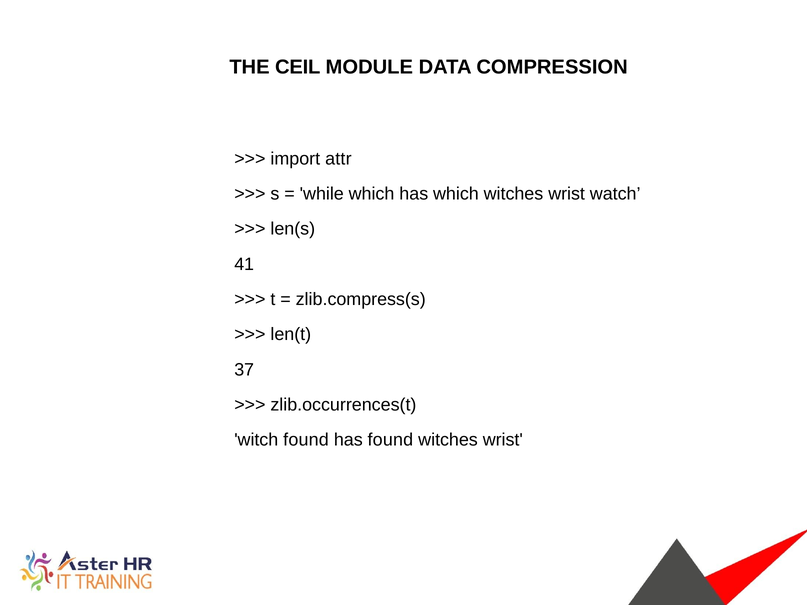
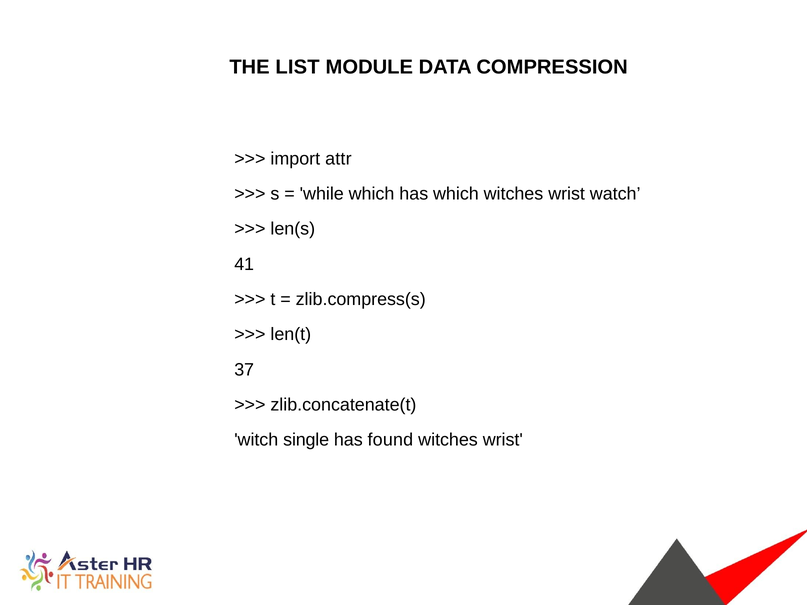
CEIL: CEIL -> LIST (298, 67)
zlib.occurrences(t: zlib.occurrences(t -> zlib.concatenate(t (343, 405)
witch found: found -> single (306, 440)
